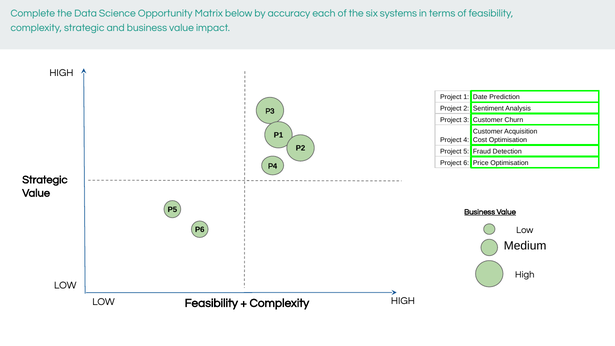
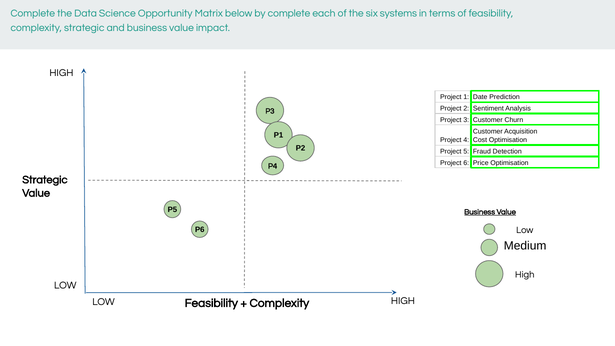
by accuracy: accuracy -> complete (289, 14)
